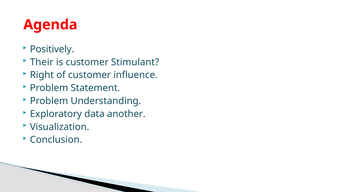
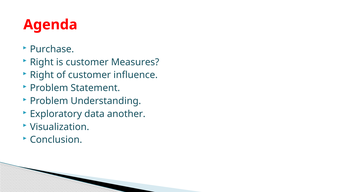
Positively: Positively -> Purchase (52, 49)
Their: Their -> Right (42, 62)
Stimulant: Stimulant -> Measures (135, 62)
